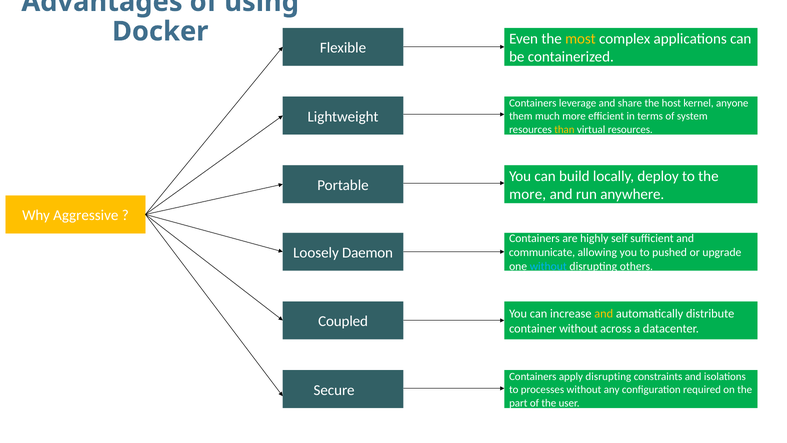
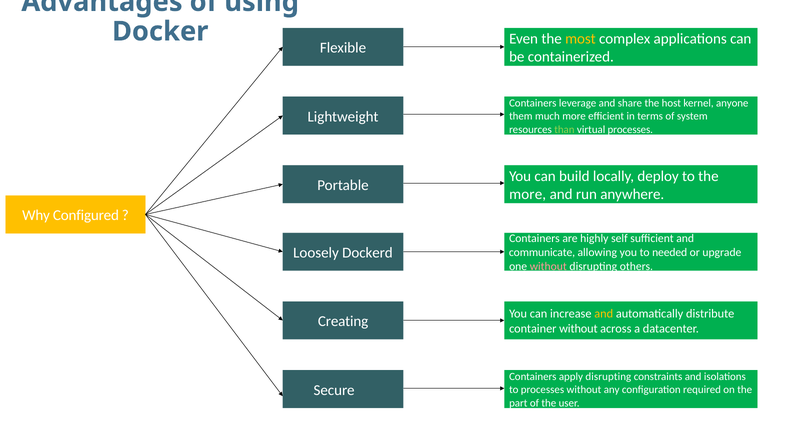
than colour: yellow -> light green (564, 129)
virtual resources: resources -> processes (630, 129)
Aggressive: Aggressive -> Configured (86, 215)
Daemon: Daemon -> Dockerd (367, 253)
pushed: pushed -> needed (670, 252)
without colour: light blue -> pink (548, 266)
Coupled: Coupled -> Creating (343, 321)
